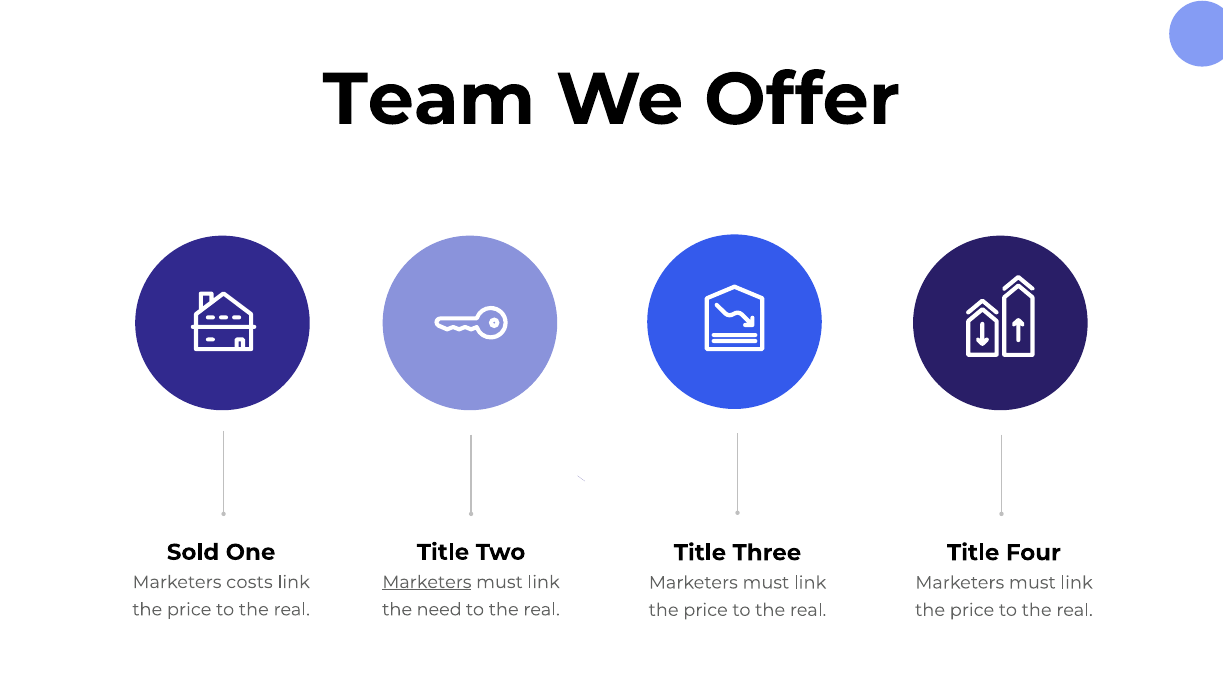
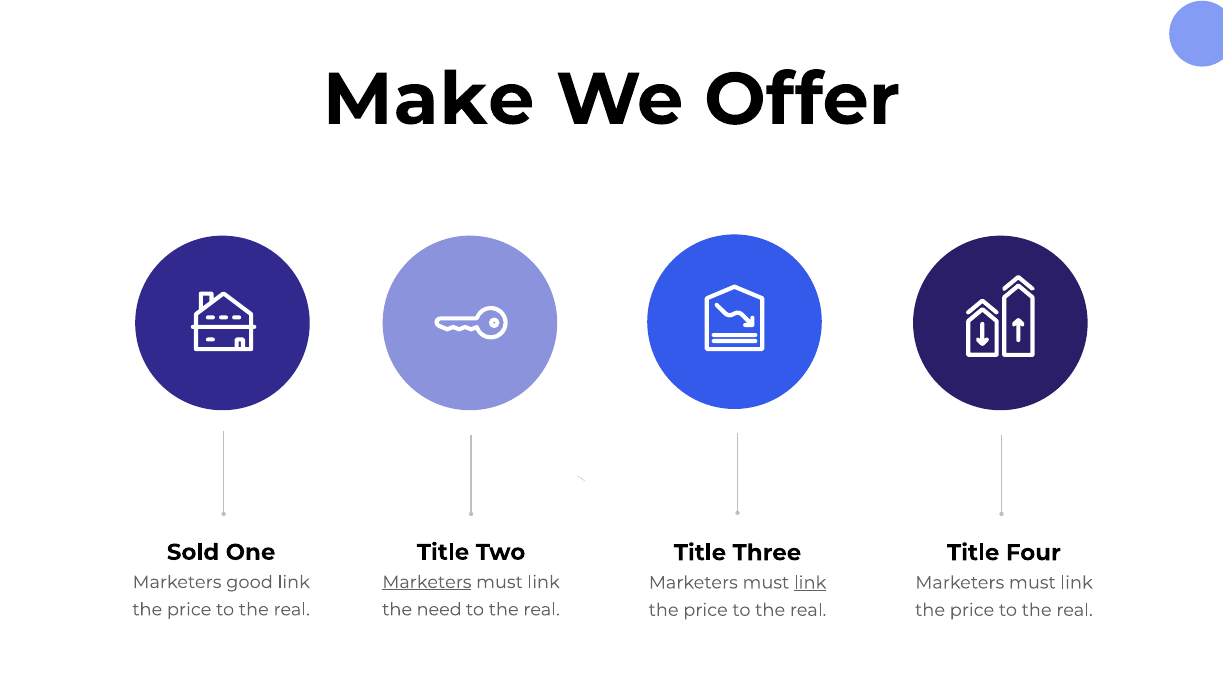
Team: Team -> Make (429, 100)
costs: costs -> good (250, 582)
link underline: none -> present (810, 583)
